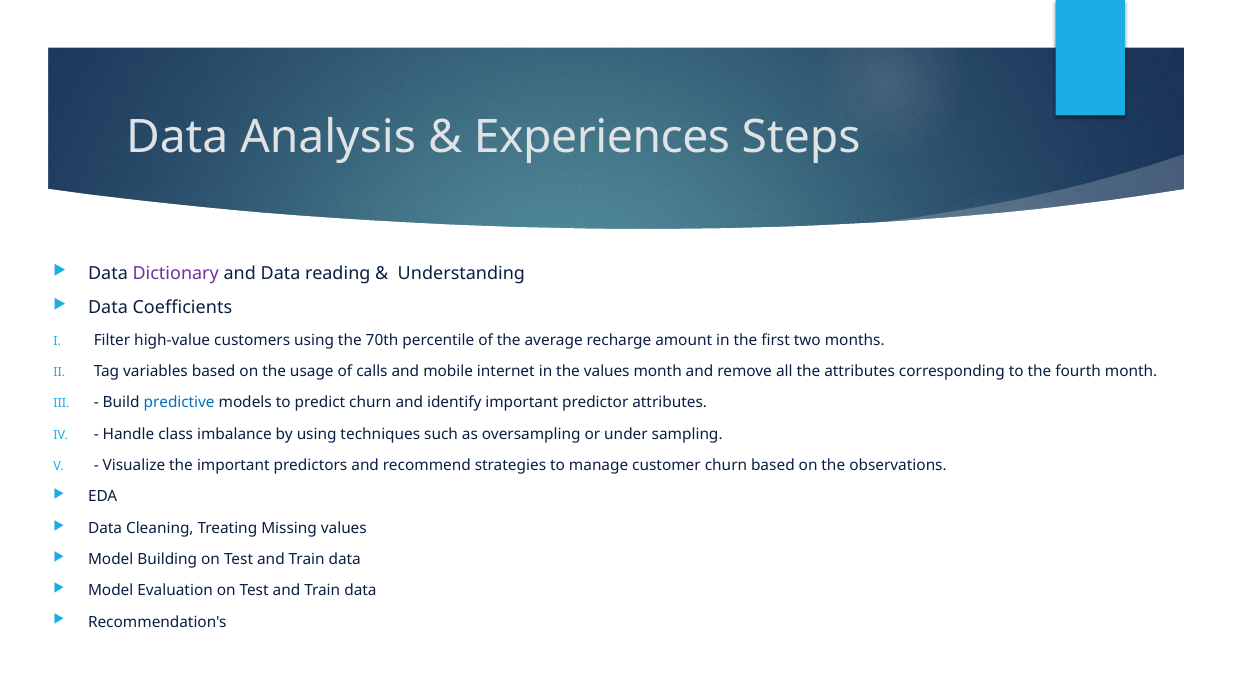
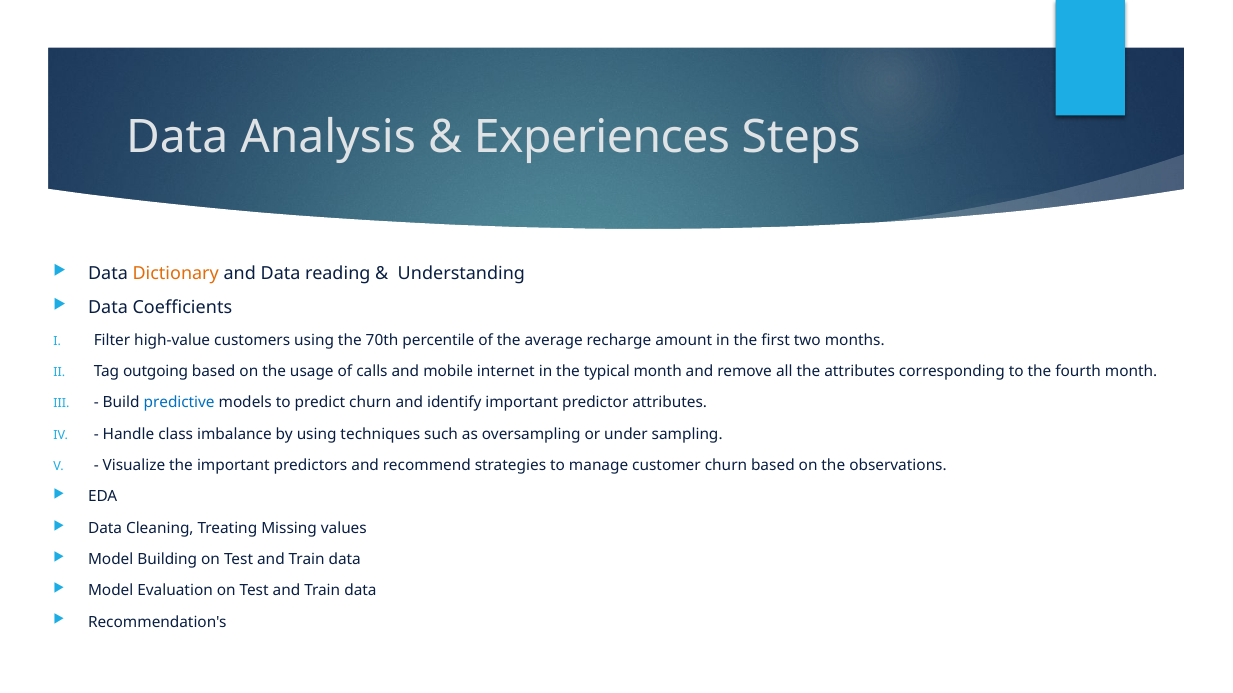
Dictionary colour: purple -> orange (176, 273)
variables: variables -> outgoing (156, 372)
the values: values -> typical (607, 372)
